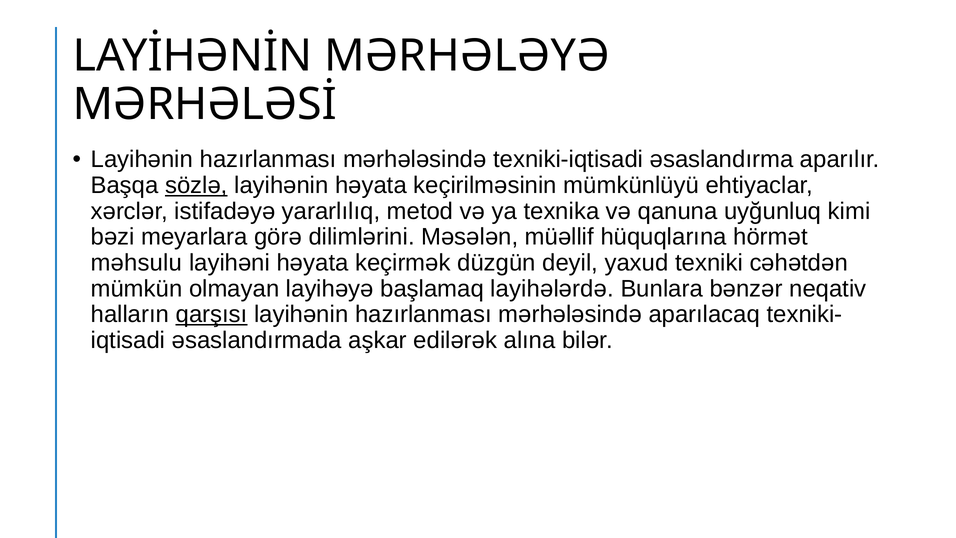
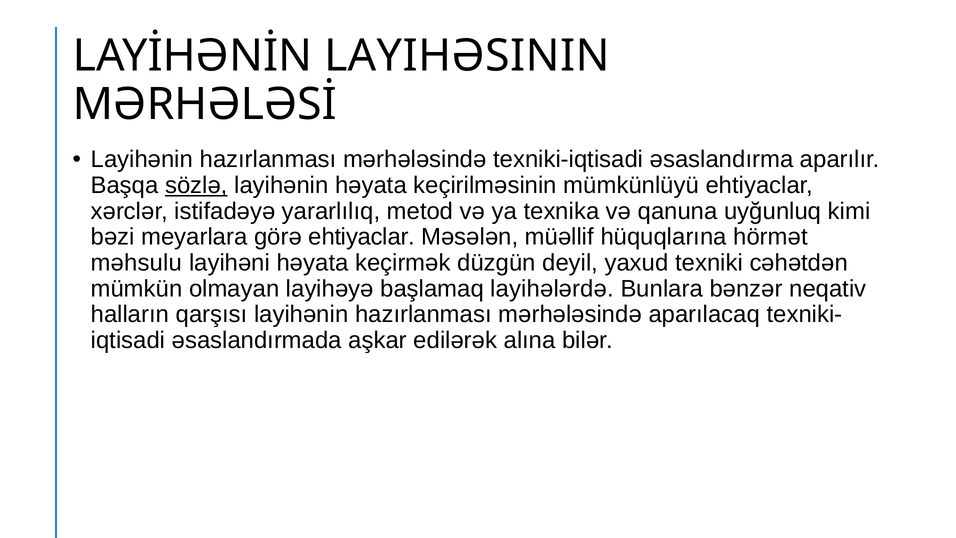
MƏRHƏLƏYƏ: MƏRHƏLƏYƏ -> LAYIHƏSININ (467, 56)
görə dilimlərini: dilimlərini -> ehtiyaclar (362, 237)
qarşısı underline: present -> none (212, 314)
